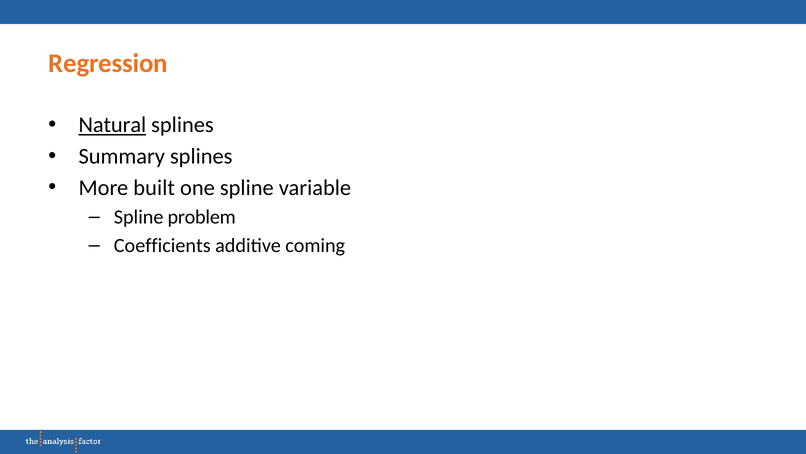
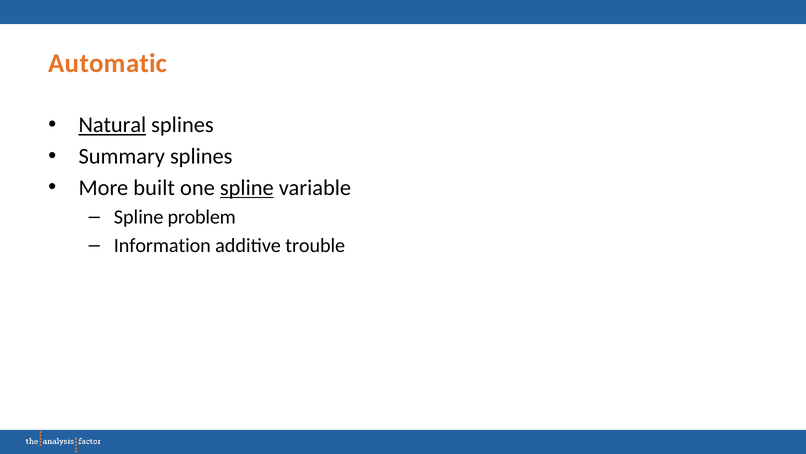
Regression: Regression -> Automatic (108, 63)
spline underline: none -> present (247, 188)
Coefficients: Coefficients -> Information (162, 245)
coming: coming -> trouble (315, 245)
